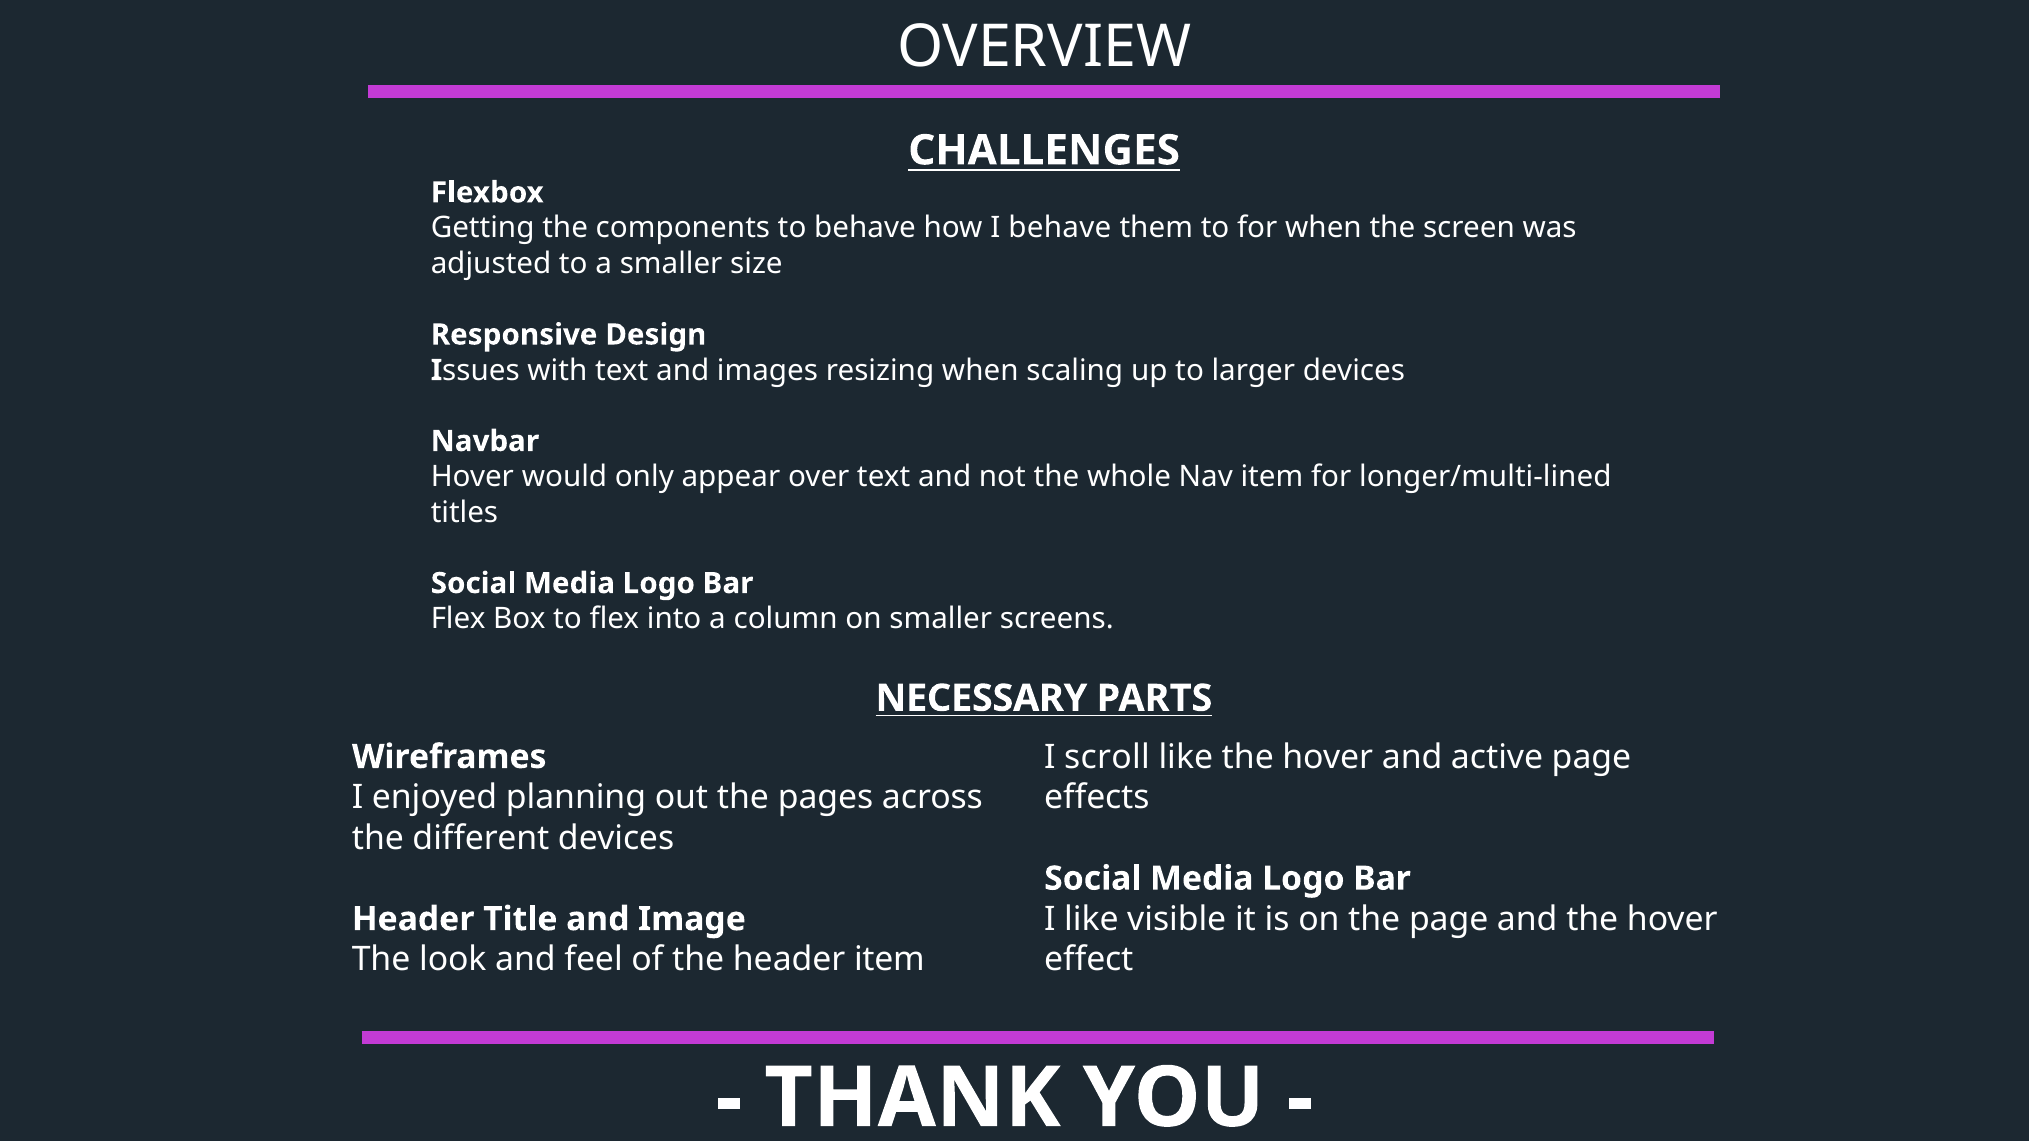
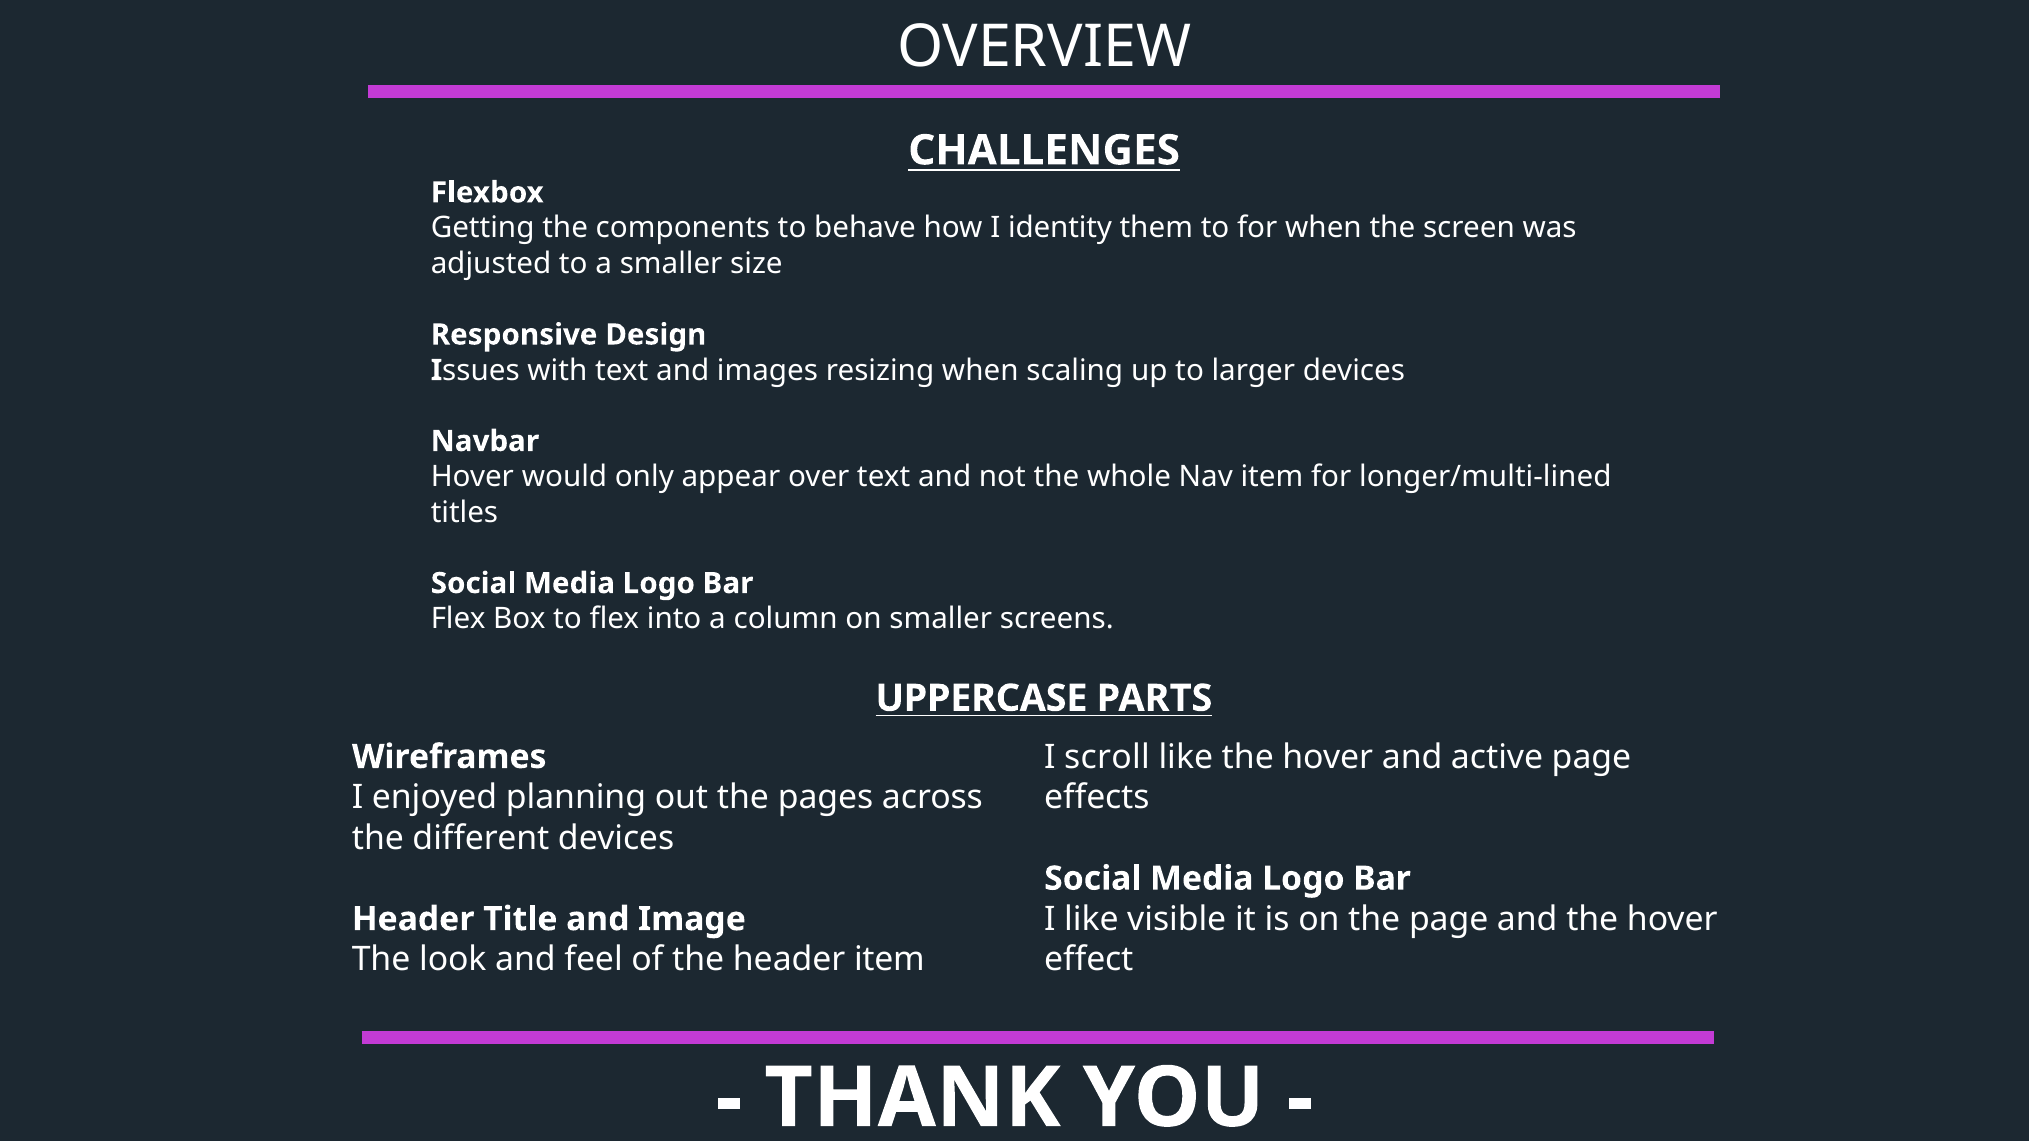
I behave: behave -> identity (1060, 228)
NECESSARY: NECESSARY -> UPPERCASE (981, 698)
